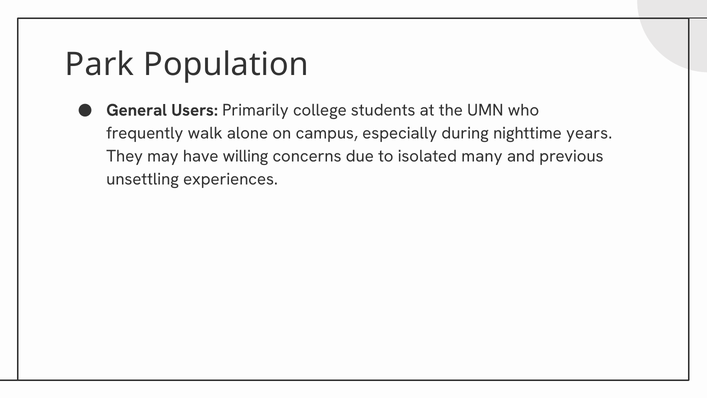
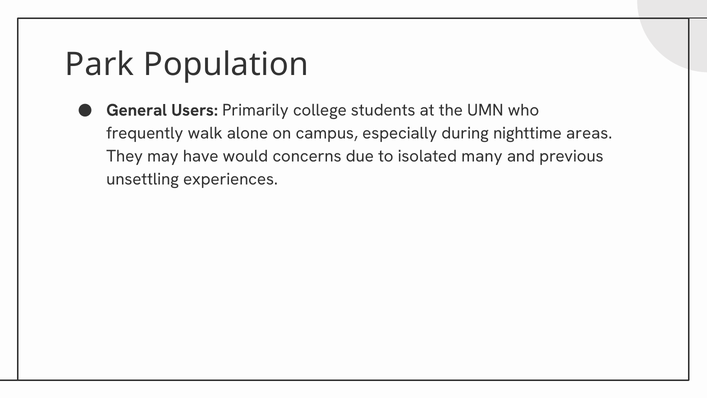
years: years -> areas (589, 133)
willing: willing -> would (245, 156)
